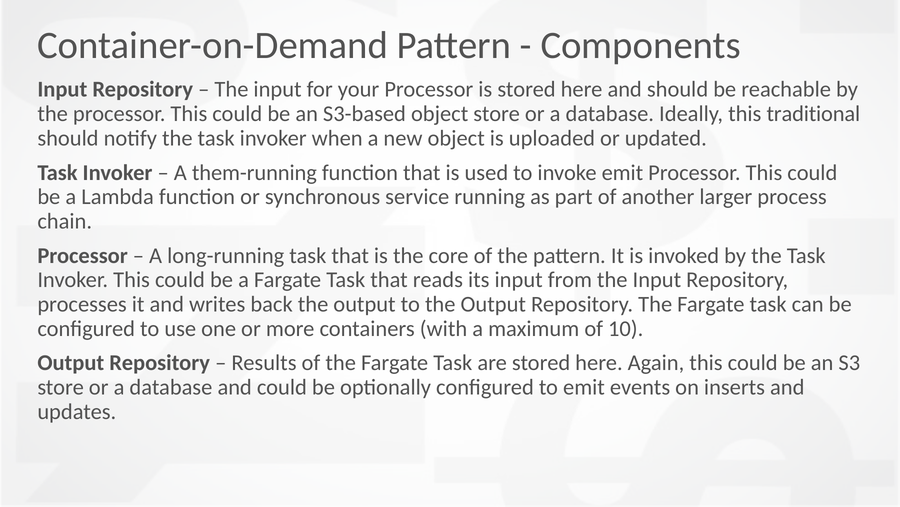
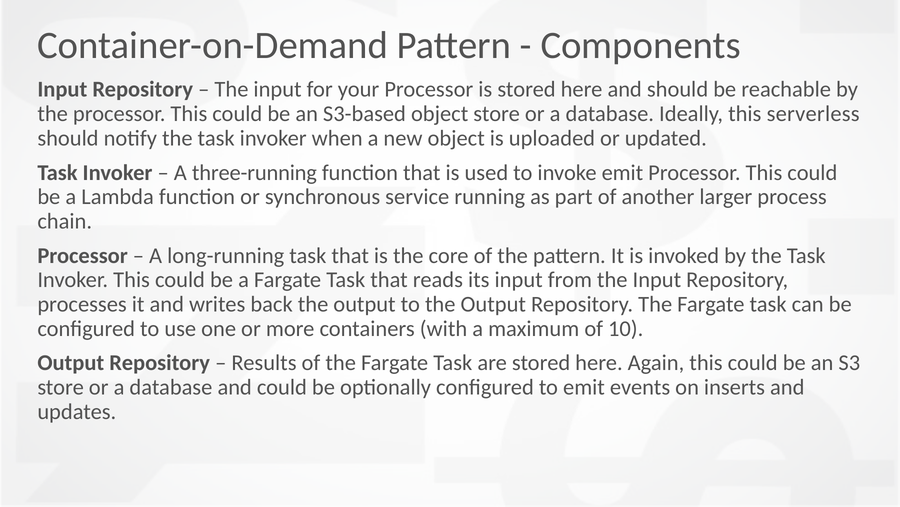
traditional: traditional -> serverless (813, 114)
them-running: them-running -> three-running (254, 172)
